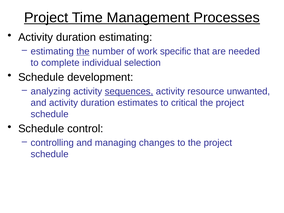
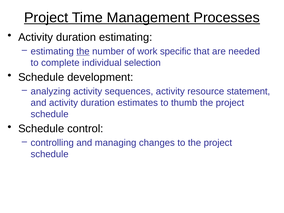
sequences underline: present -> none (129, 91)
unwanted: unwanted -> statement (248, 91)
critical: critical -> thumb (184, 103)
